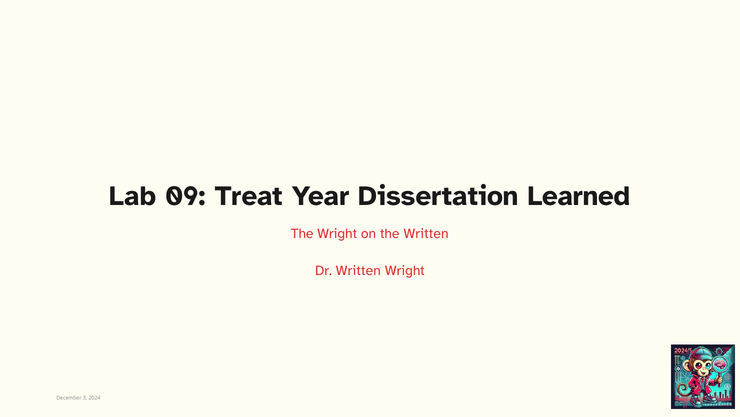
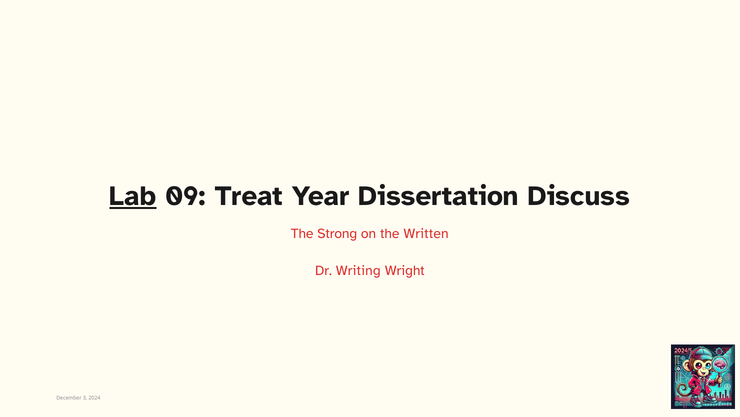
Lab underline: none -> present (133, 196)
Learned: Learned -> Discuss (579, 196)
The Wright: Wright -> Strong (337, 233)
Dr Written: Written -> Writing (358, 270)
